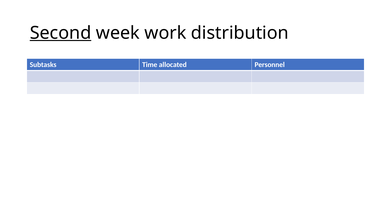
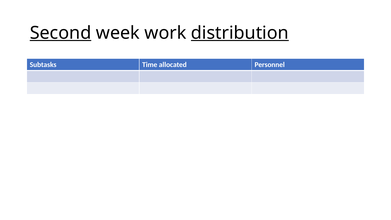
distribution underline: none -> present (240, 33)
